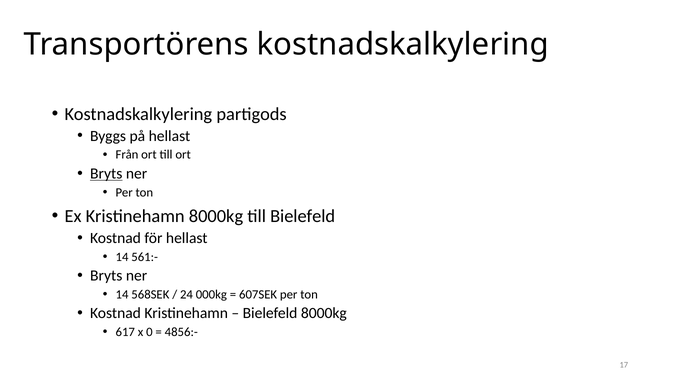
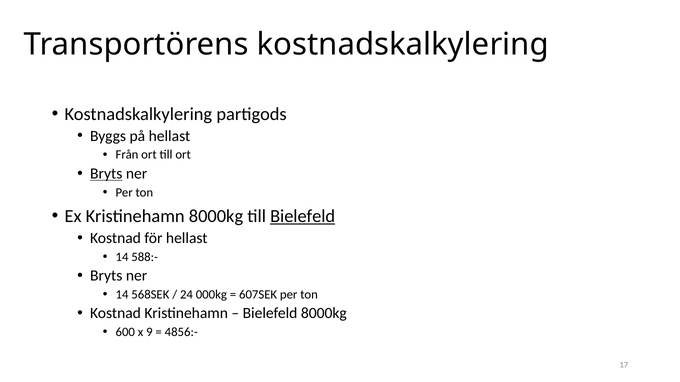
Bielefeld underline: none -> present (303, 216)
561:-: 561:- -> 588:- (145, 257)
617: 617 -> 600 (125, 333)
0: 0 -> 9 (149, 333)
